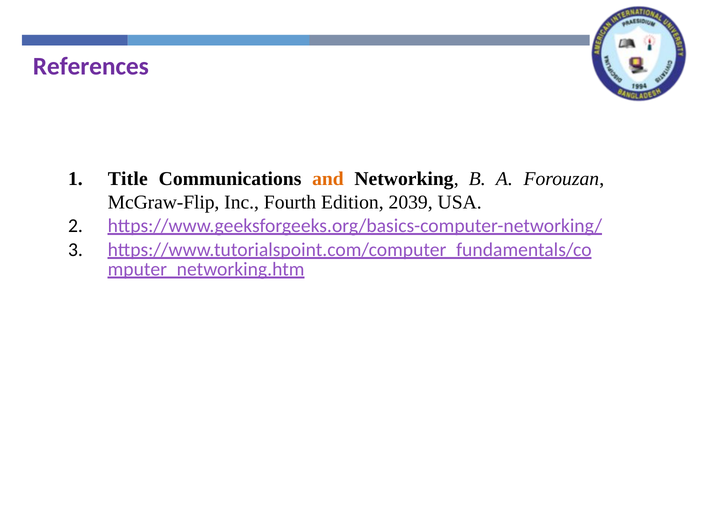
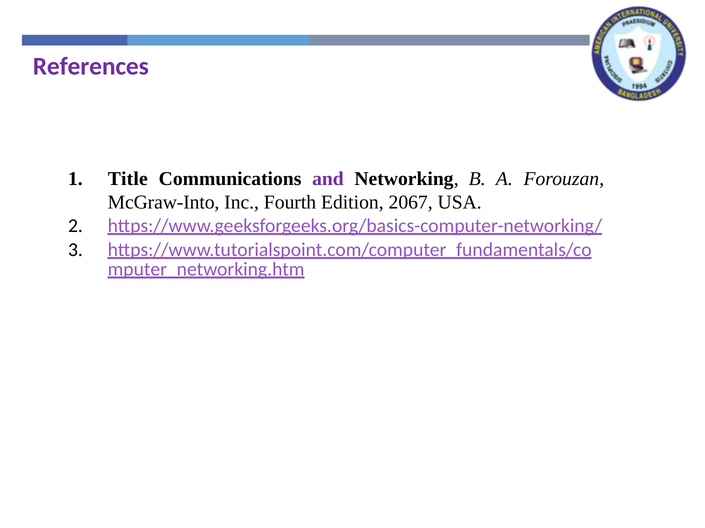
and colour: orange -> purple (328, 179)
McGraw-Flip: McGraw-Flip -> McGraw-Into (164, 202)
2039: 2039 -> 2067 (411, 202)
